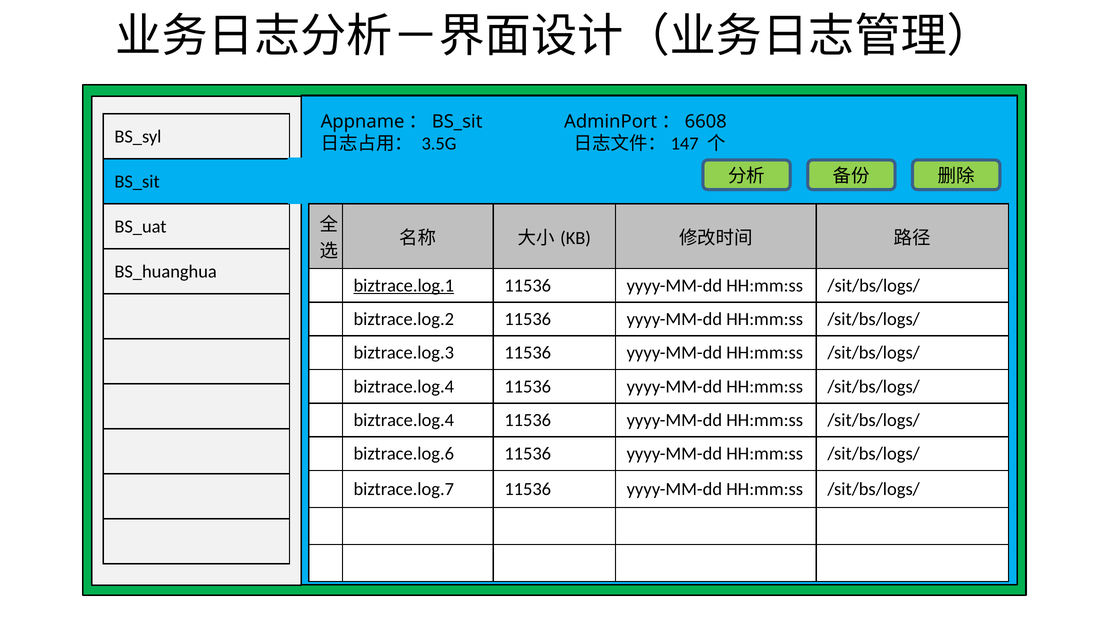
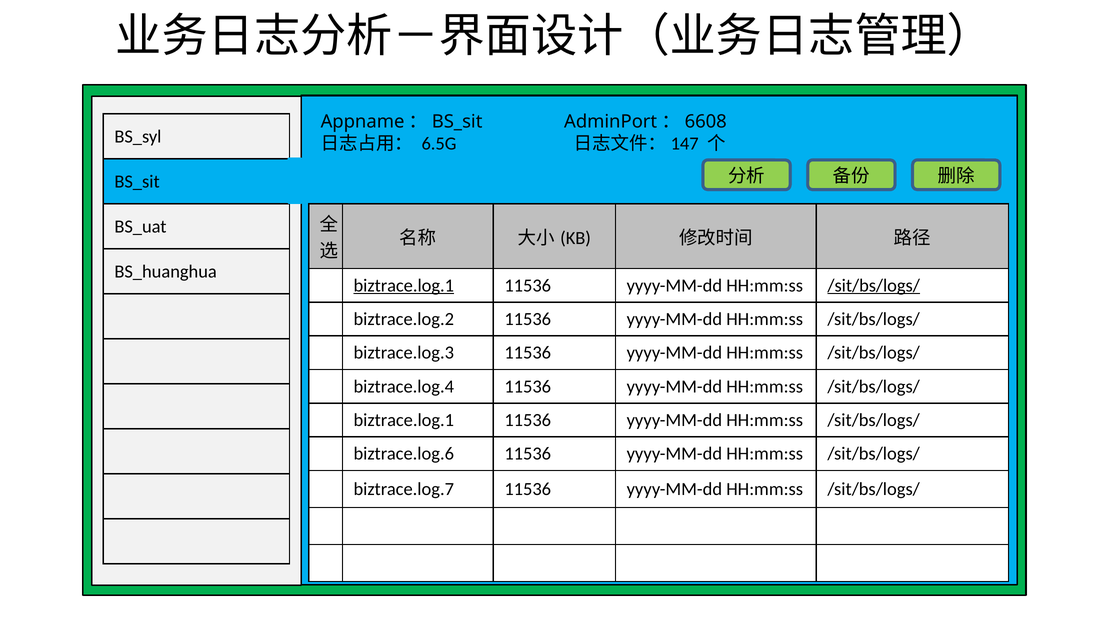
3.5G: 3.5G -> 6.5G (439, 144)
/sit/bs/logs/ underline: none -> present (874, 285)
biztrace.log.4: biztrace.log.4 -> biztrace.log.1 (404, 420)
